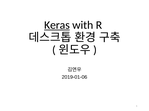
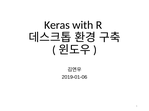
Keras underline: present -> none (57, 25)
